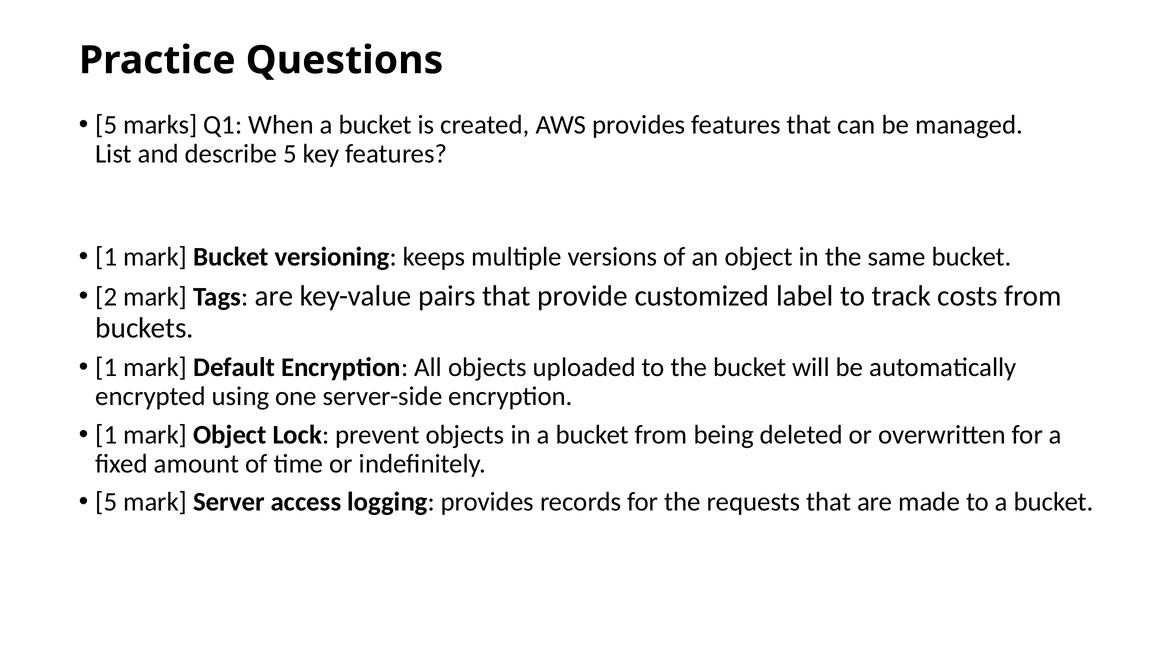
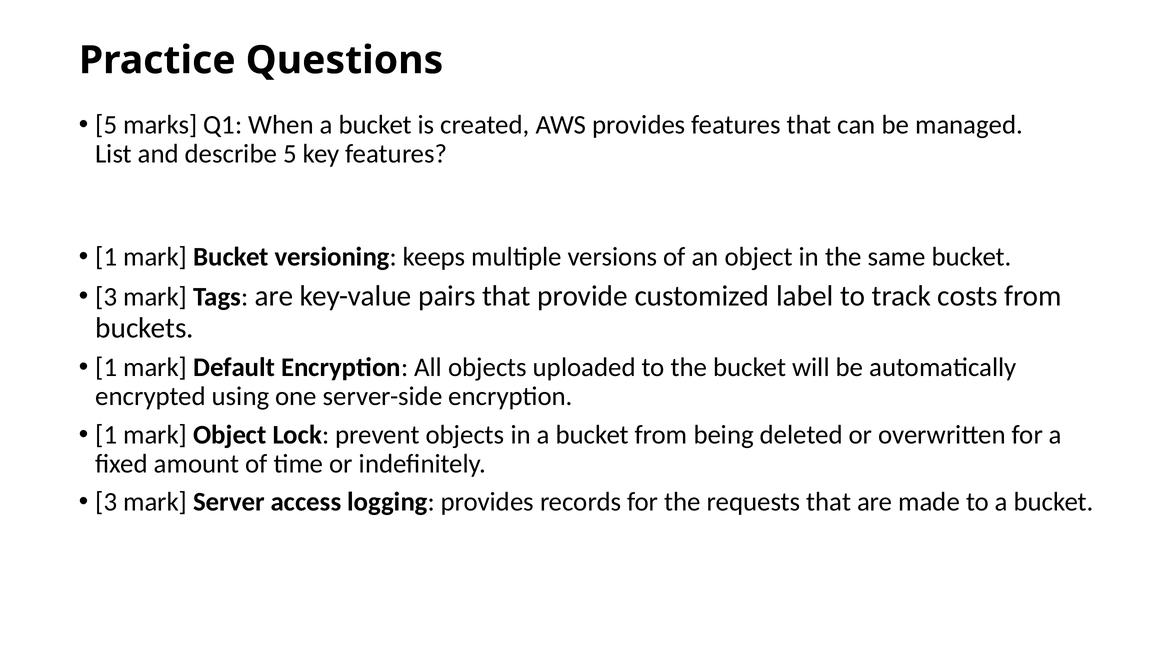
2: 2 -> 3 (106, 297)
5: 5 -> 3 (106, 502)
